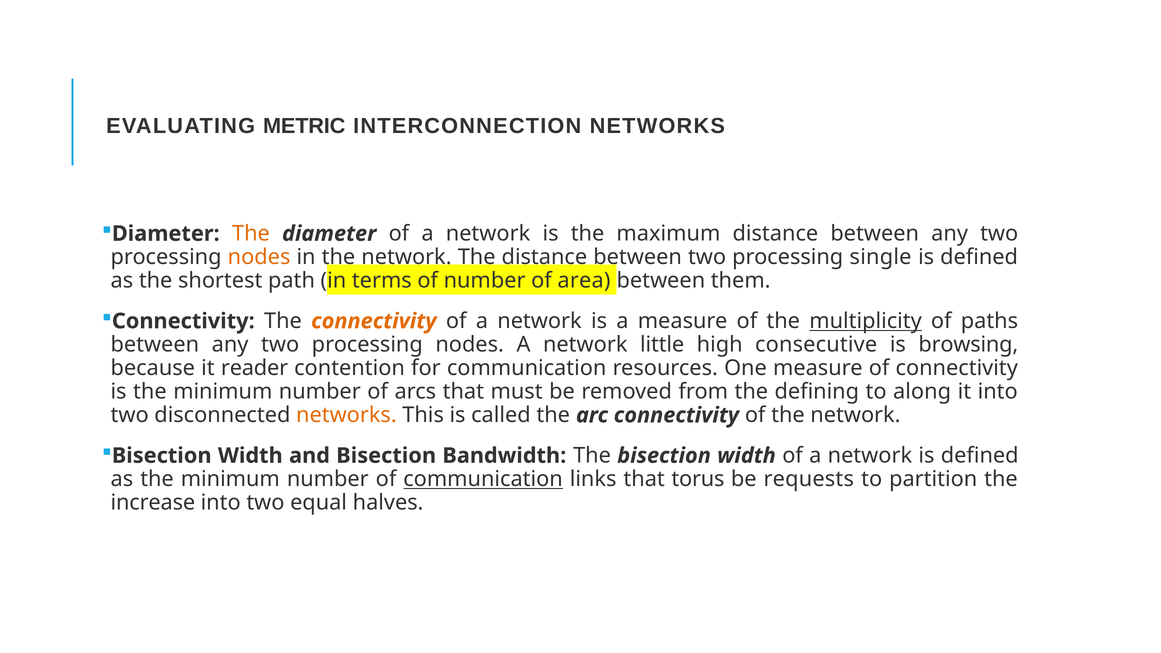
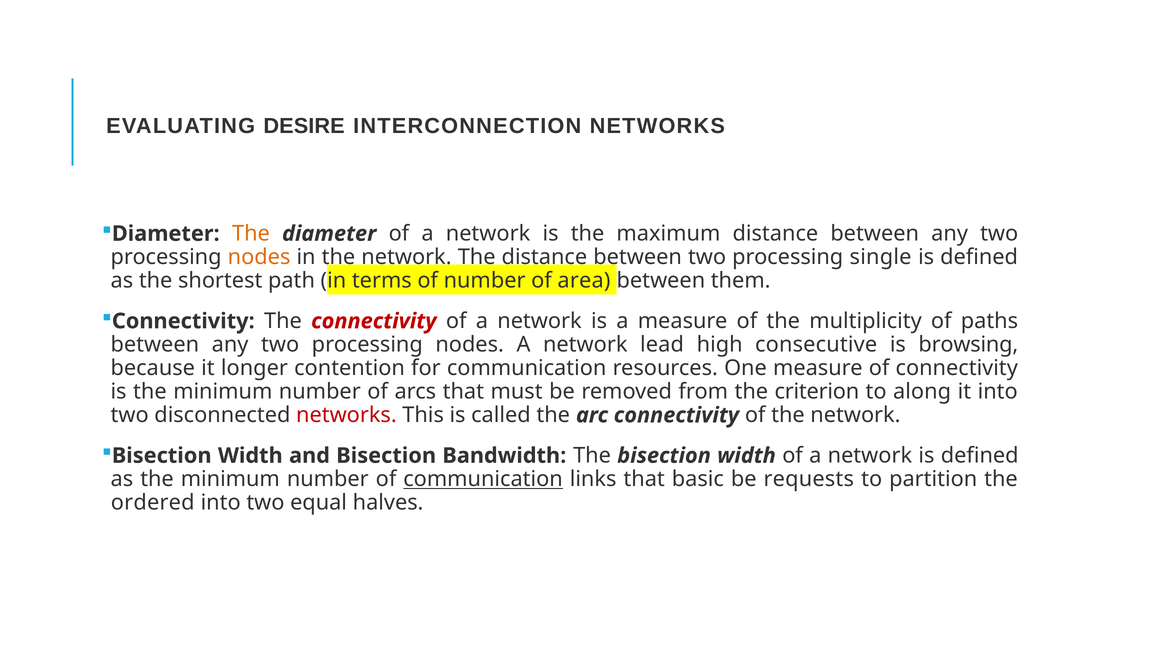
METRIC: METRIC -> DESIRE (304, 126)
connectivity colour: orange -> red (374, 321)
multiplicity underline: present -> none (866, 321)
little: little -> lead (662, 345)
reader: reader -> longer (254, 368)
defining: defining -> criterion (817, 392)
networks colour: orange -> red (346, 415)
torus: torus -> basic (698, 479)
increase: increase -> ordered (153, 503)
